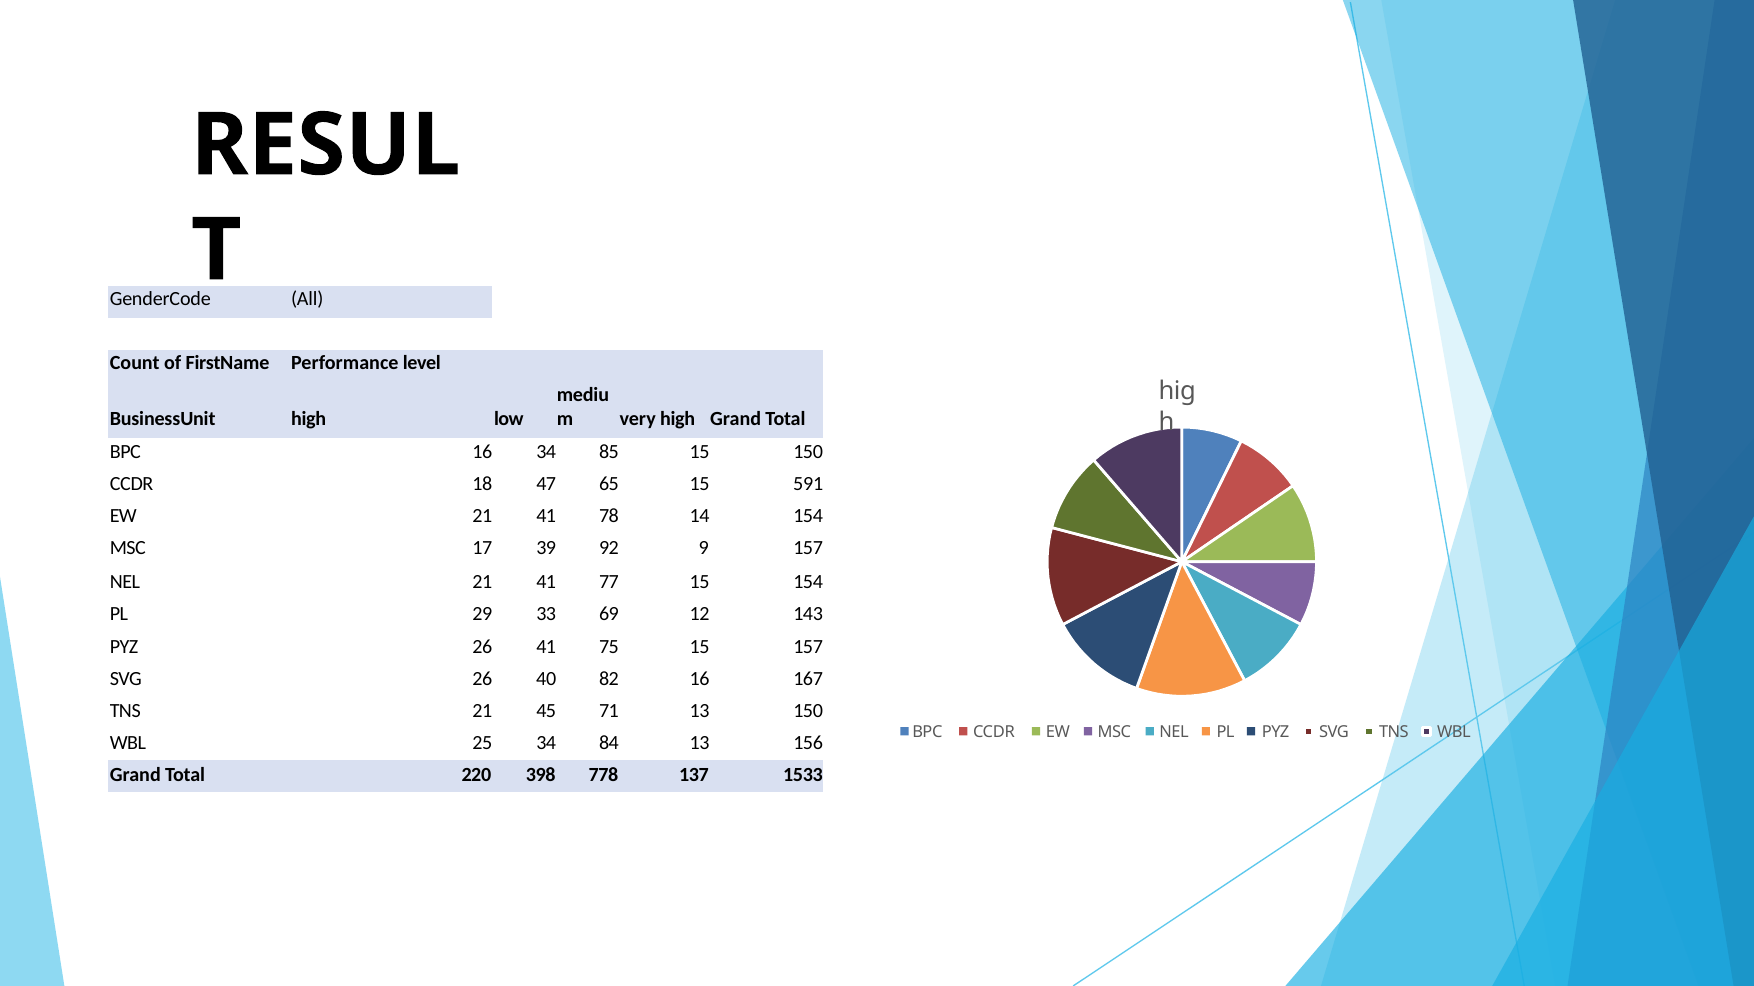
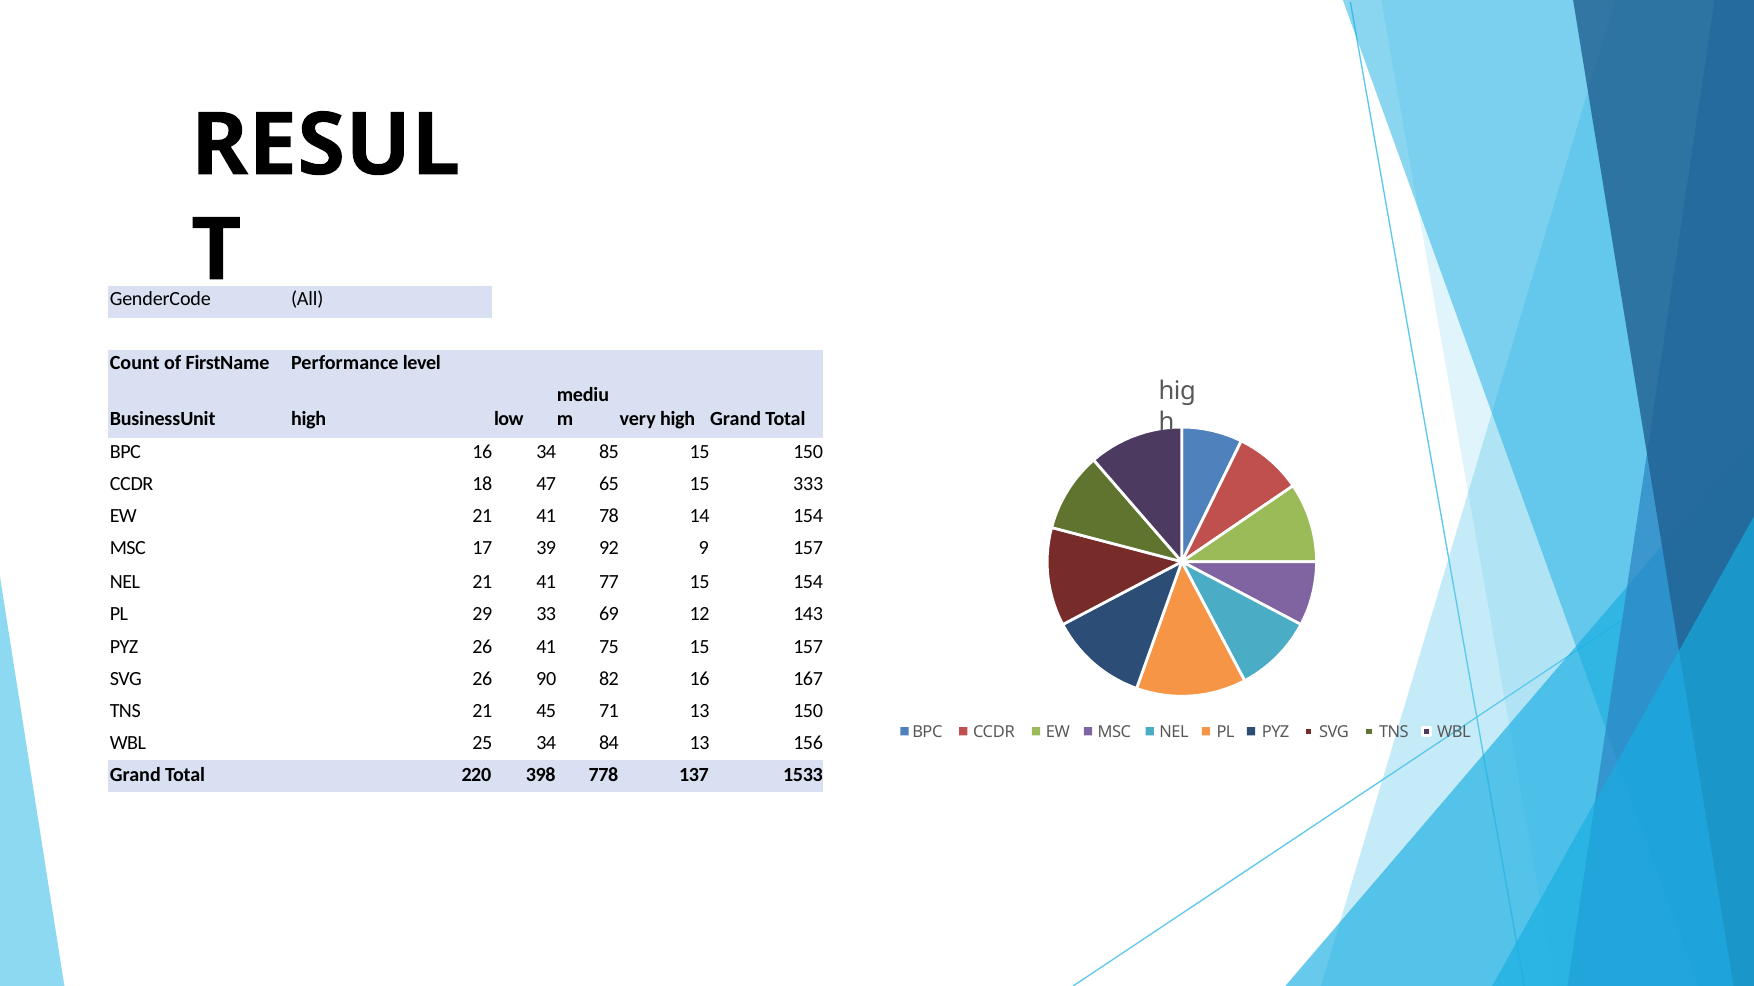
591: 591 -> 333 (808, 484)
40: 40 -> 90 (546, 679)
